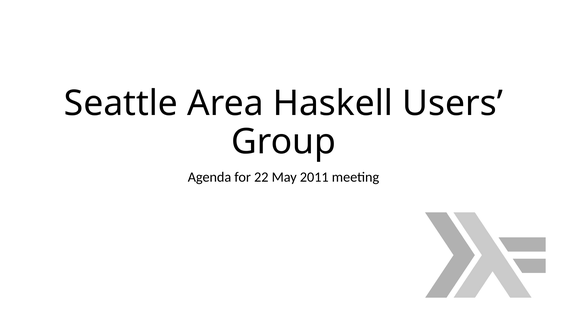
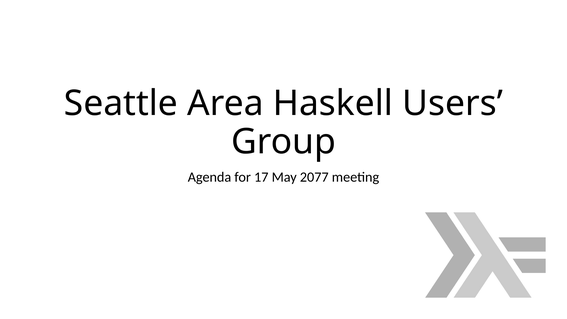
22: 22 -> 17 (261, 177)
2011: 2011 -> 2077 (314, 177)
